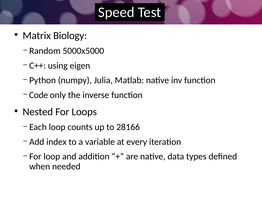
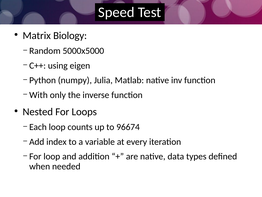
Code: Code -> With (38, 95)
28166: 28166 -> 96674 (128, 127)
